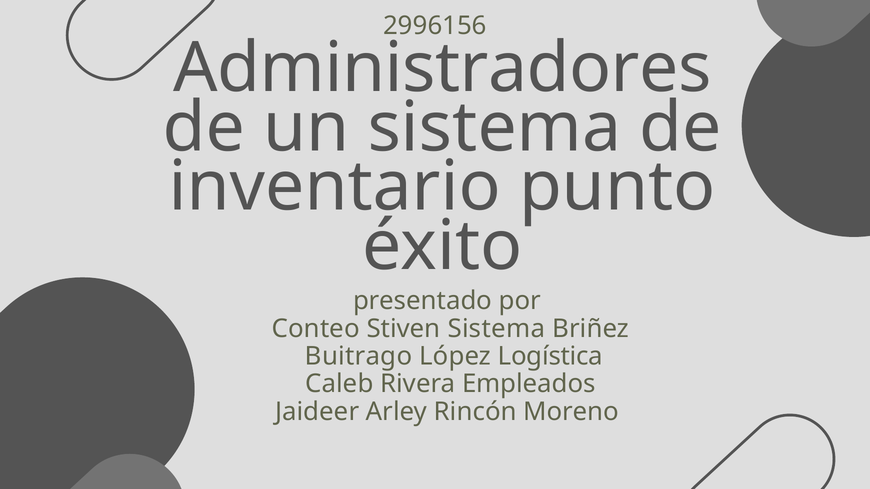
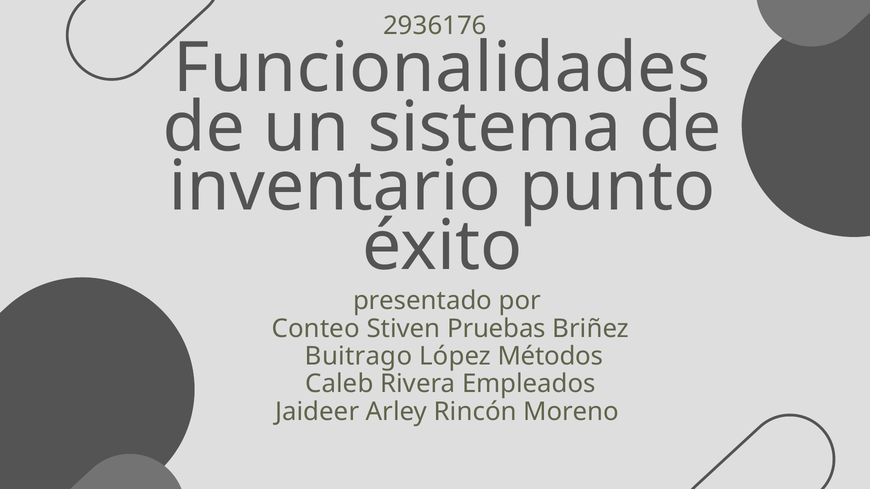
2996156: 2996156 -> 2936176 (435, 26)
Administradores: Administradores -> Funcionalidades (442, 68)
Stiven Sistema: Sistema -> Pruebas (497, 329)
Logística: Logística -> Métodos (550, 356)
